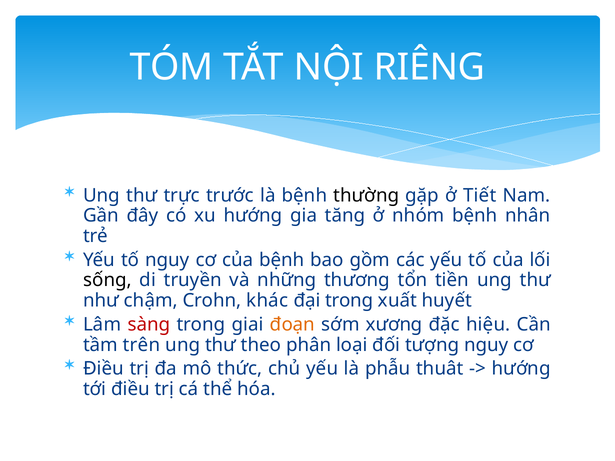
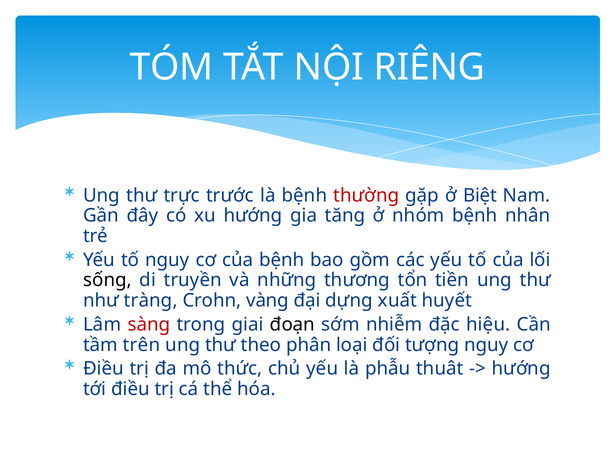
thường colour: black -> red (366, 196)
Tiết: Tiết -> Biệt (480, 196)
chậm: chậm -> tràng (151, 301)
khác: khác -> vàng (268, 301)
đại trong: trong -> dựng (349, 301)
đoạn colour: orange -> black (293, 325)
xương: xương -> nhiễm (394, 325)
